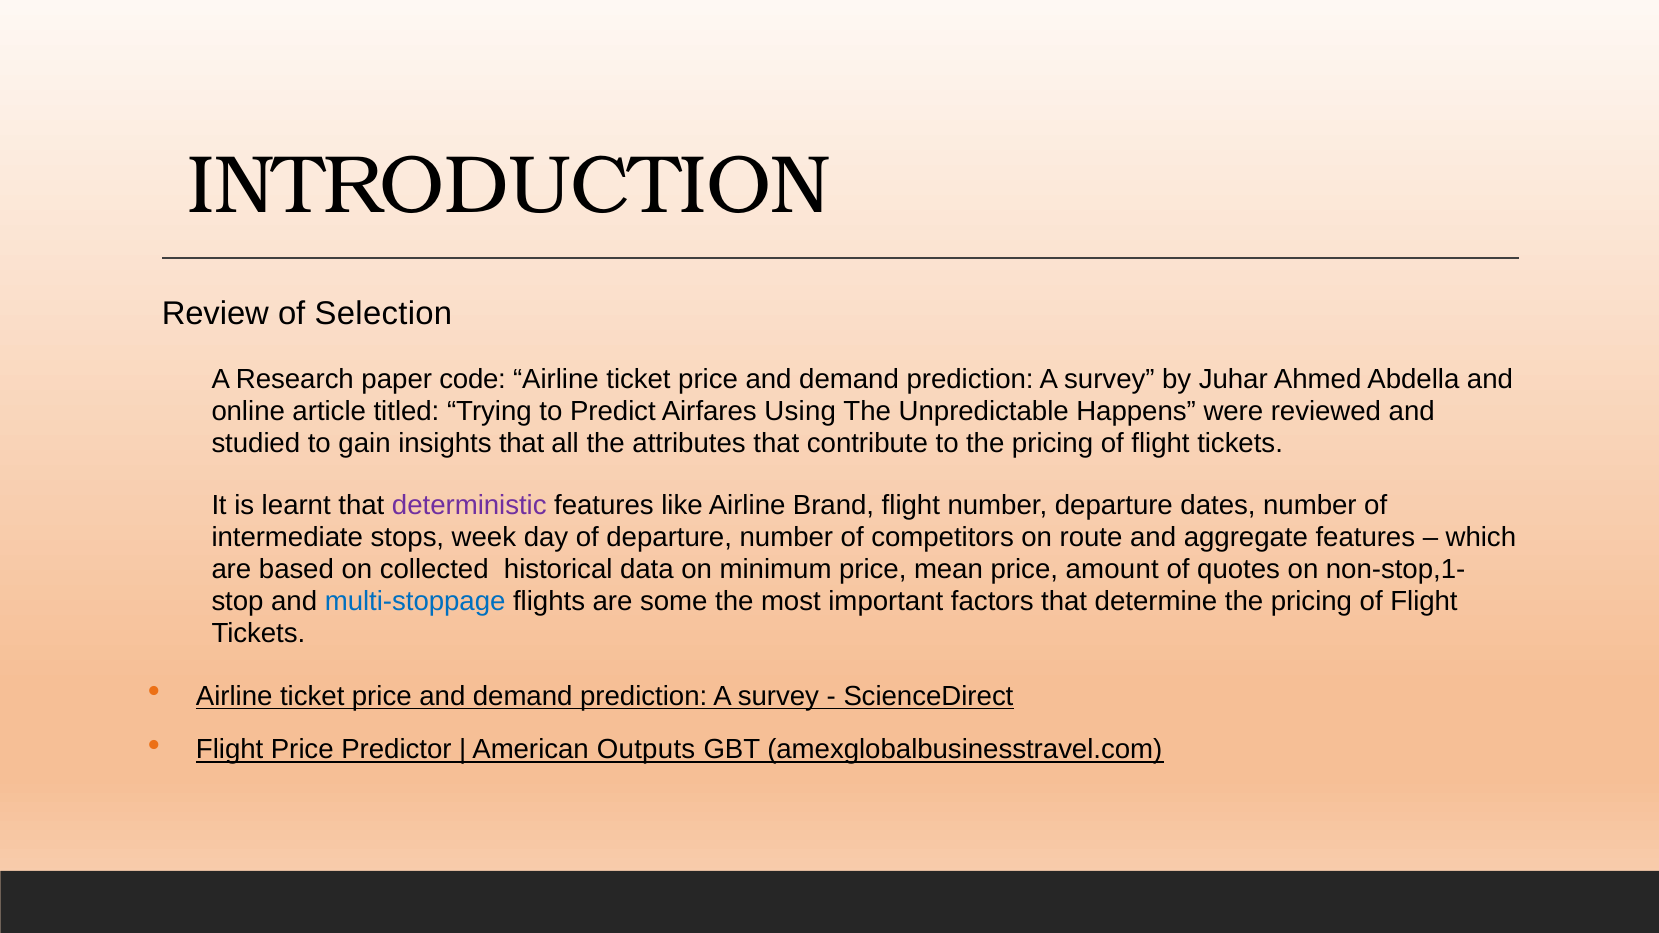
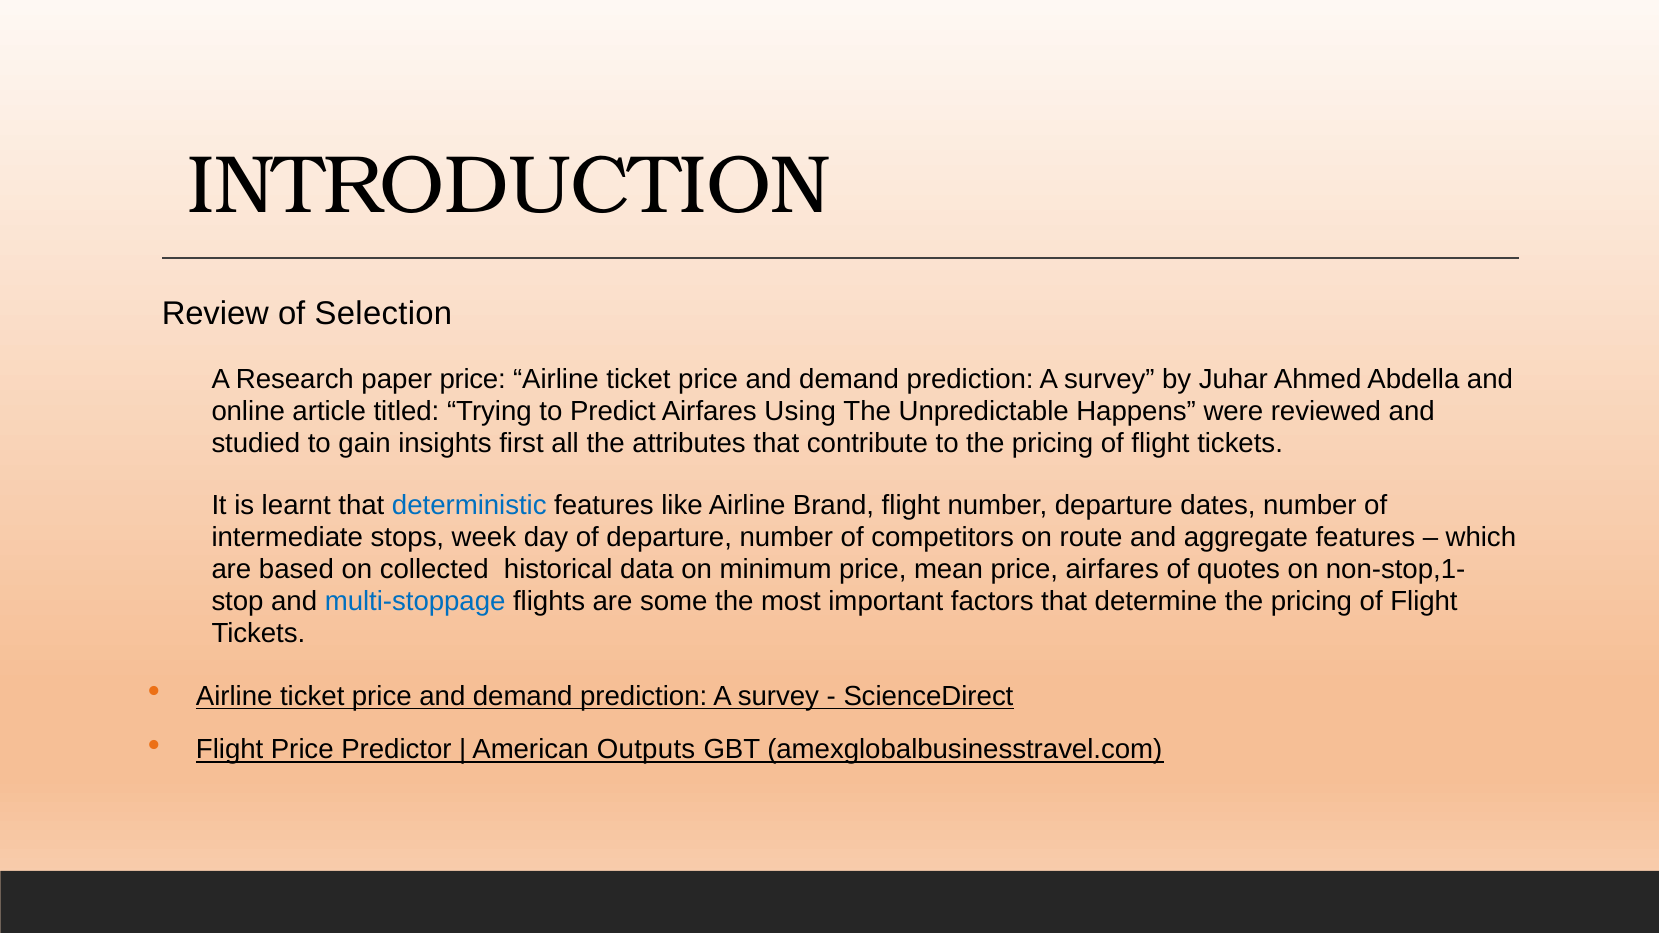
paper code: code -> price (473, 379)
insights that: that -> first (522, 443)
deterministic colour: purple -> blue (469, 506)
price amount: amount -> airfares (1112, 570)
